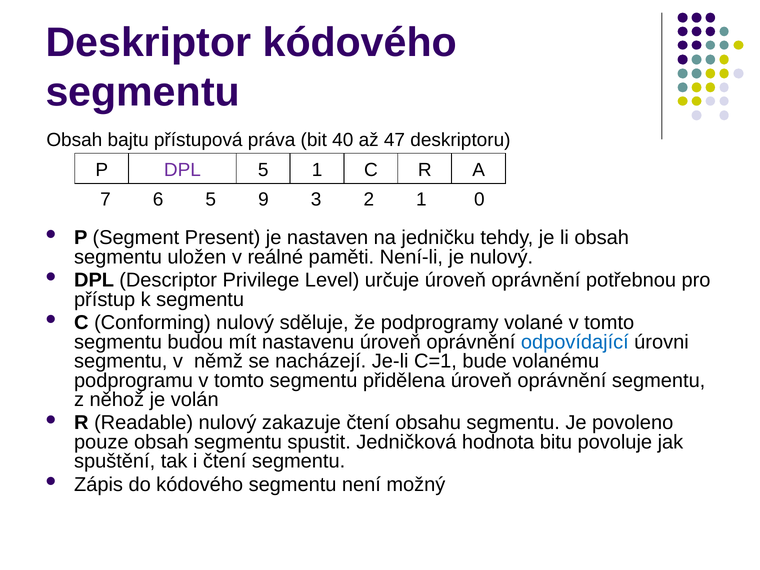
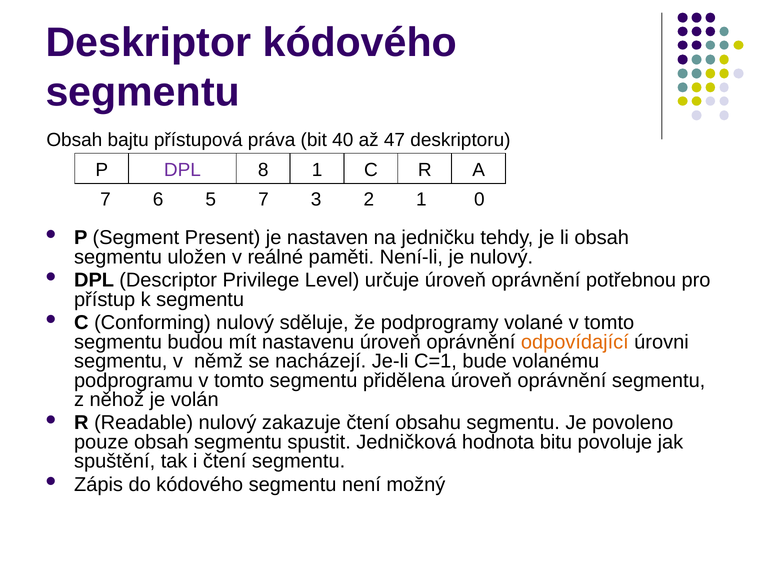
P 5: 5 -> 8 (263, 170)
5 9: 9 -> 7 (263, 200)
odpovídající colour: blue -> orange (575, 342)
